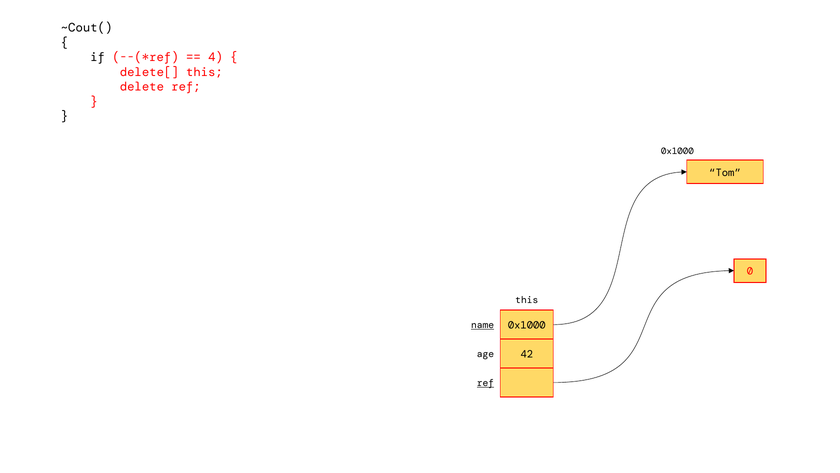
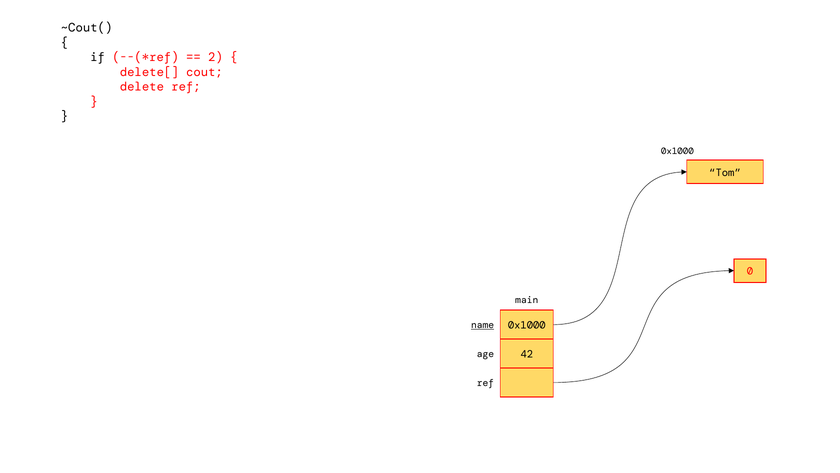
4: 4 -> 2 (215, 57)
delete[ this: this -> cout (204, 72)
this: this -> main (527, 300)
ref underline: present -> none (485, 383)
